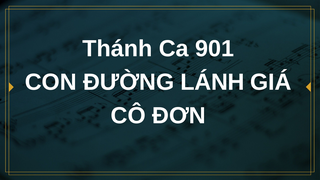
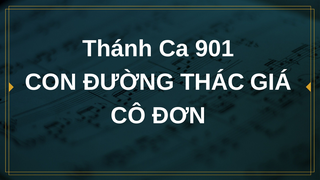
LÁNH: LÁNH -> THÁC (212, 82)
